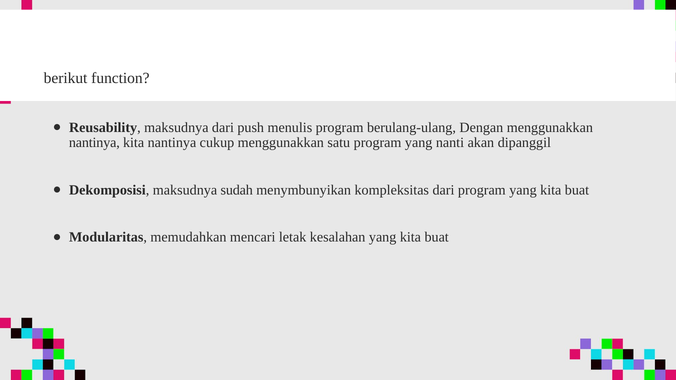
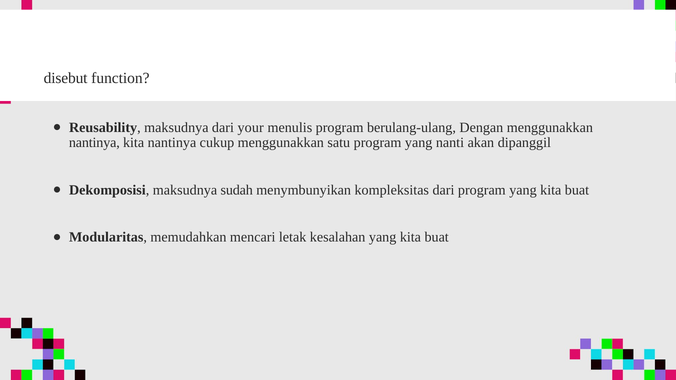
berikut: berikut -> disebut (66, 78)
push: push -> your (251, 128)
